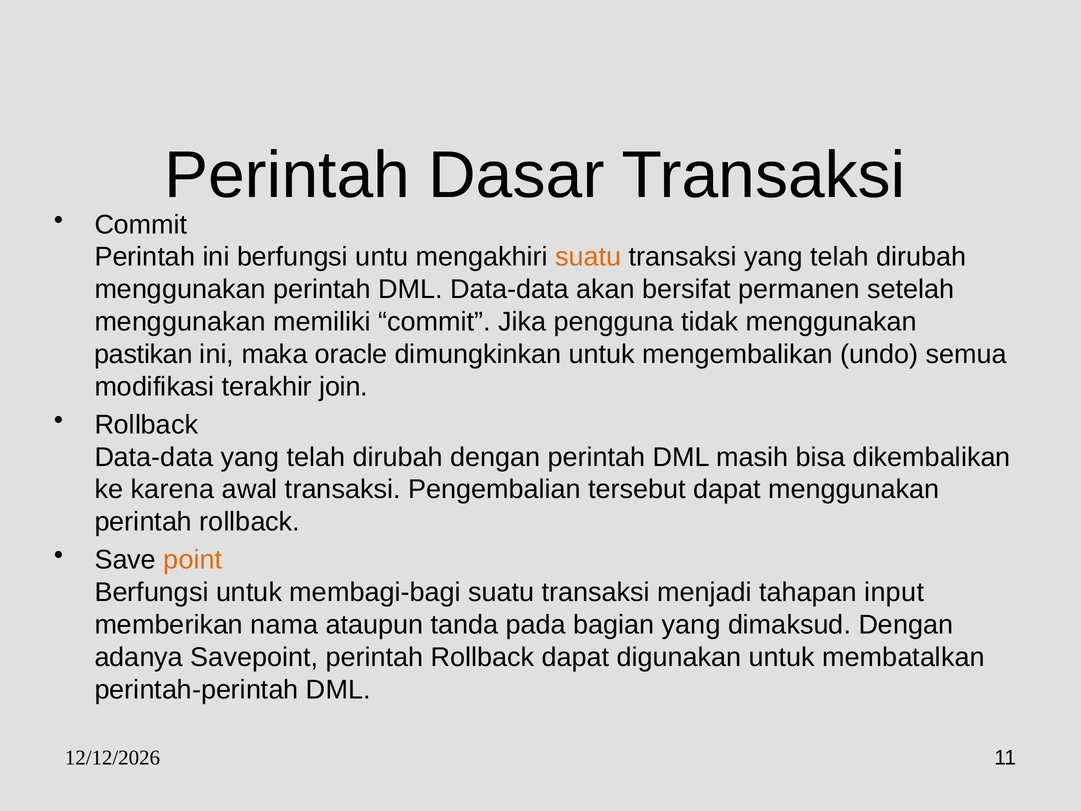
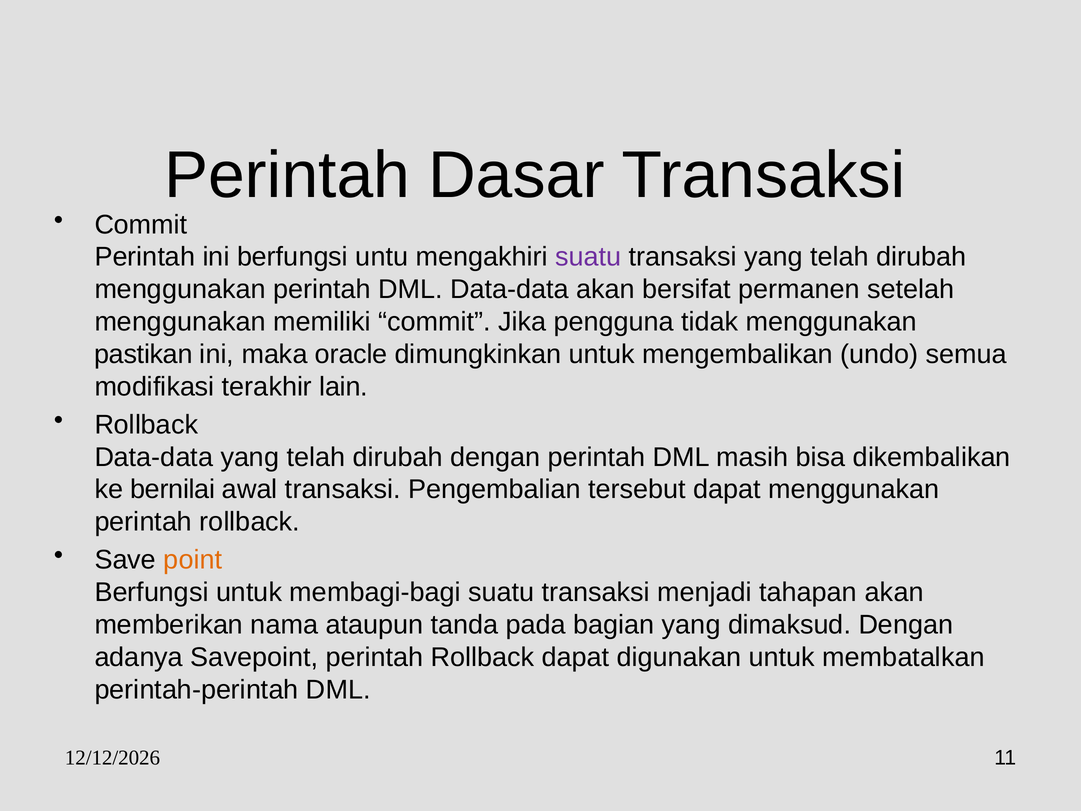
suatu colour: orange -> purple (588, 257)
join: join -> lain (344, 387)
karena: karena -> bernilai (173, 489)
tahapan input: input -> akan (894, 592)
